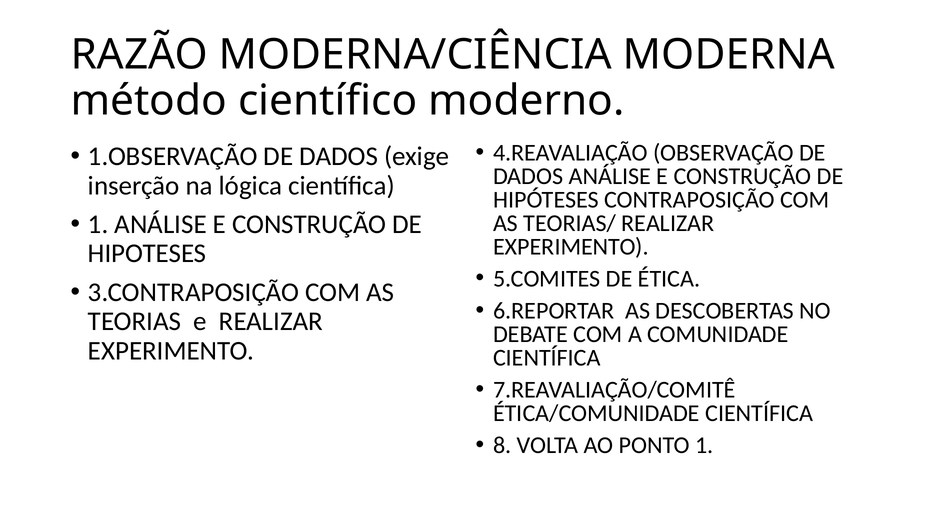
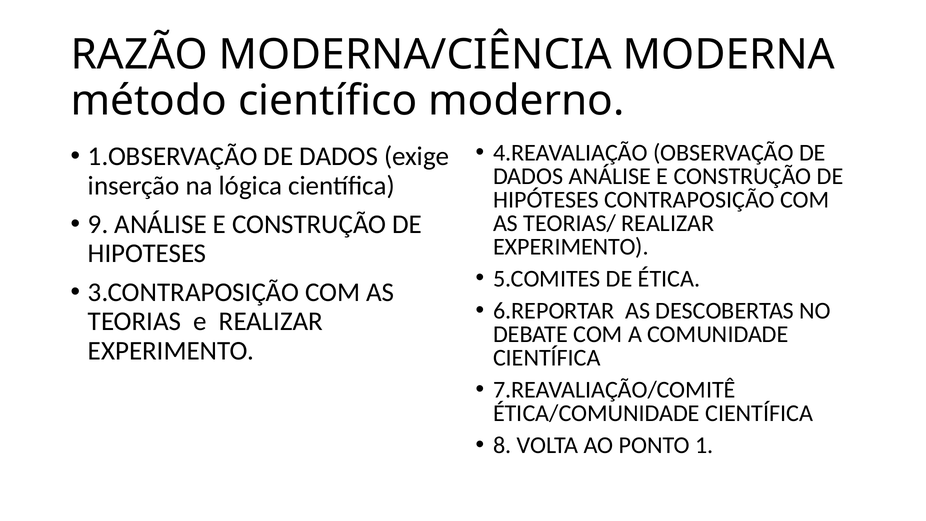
1: 1 -> 9 (98, 224)
